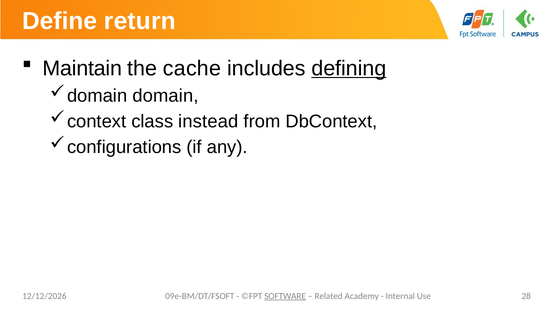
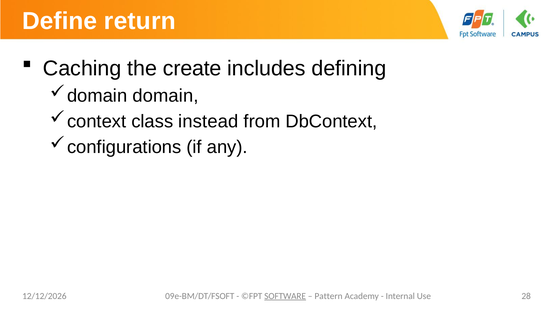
Maintain: Maintain -> Caching (82, 68)
cache: cache -> create (192, 68)
defining underline: present -> none (349, 68)
Related: Related -> Pattern (329, 296)
